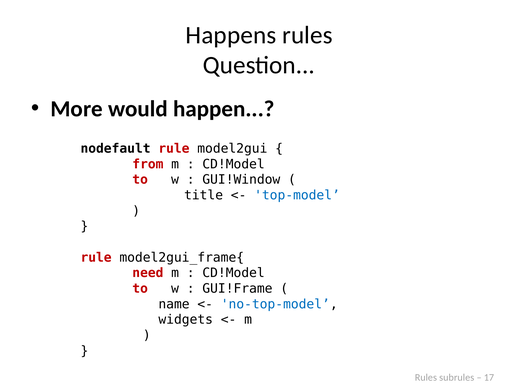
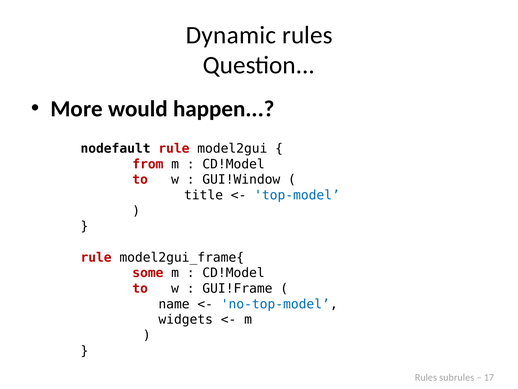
Happens: Happens -> Dynamic (231, 35)
need: need -> some (148, 273)
